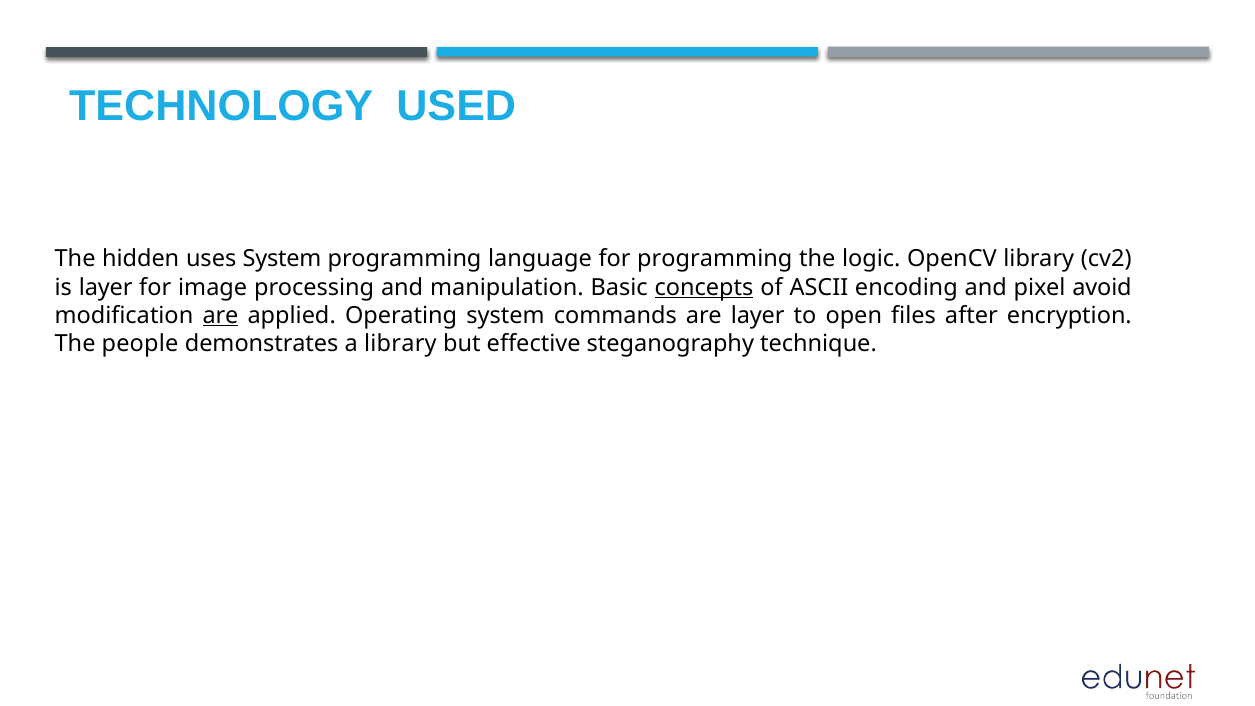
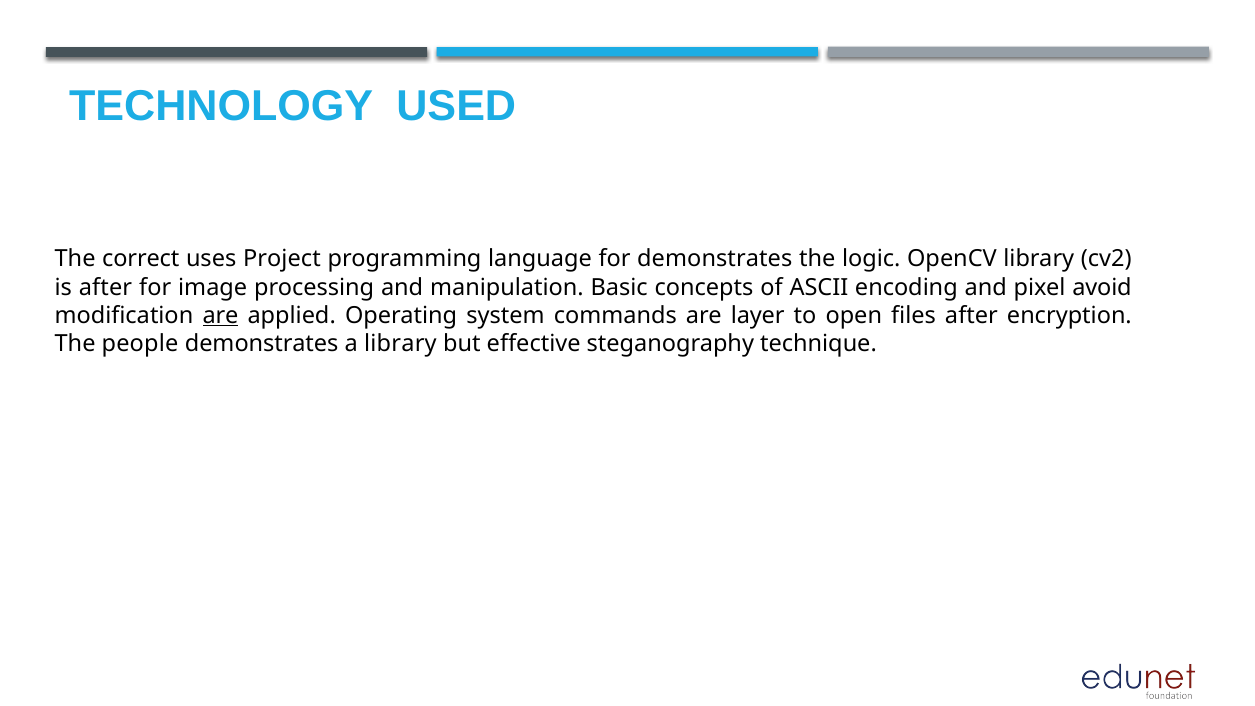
hidden: hidden -> correct (141, 259)
uses System: System -> Project (282, 259)
for programming: programming -> demonstrates (715, 259)
is layer: layer -> after (106, 287)
concepts underline: present -> none (704, 287)
